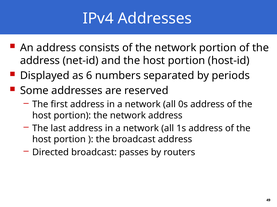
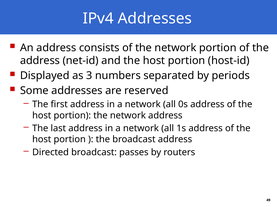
6: 6 -> 3 (89, 76)
